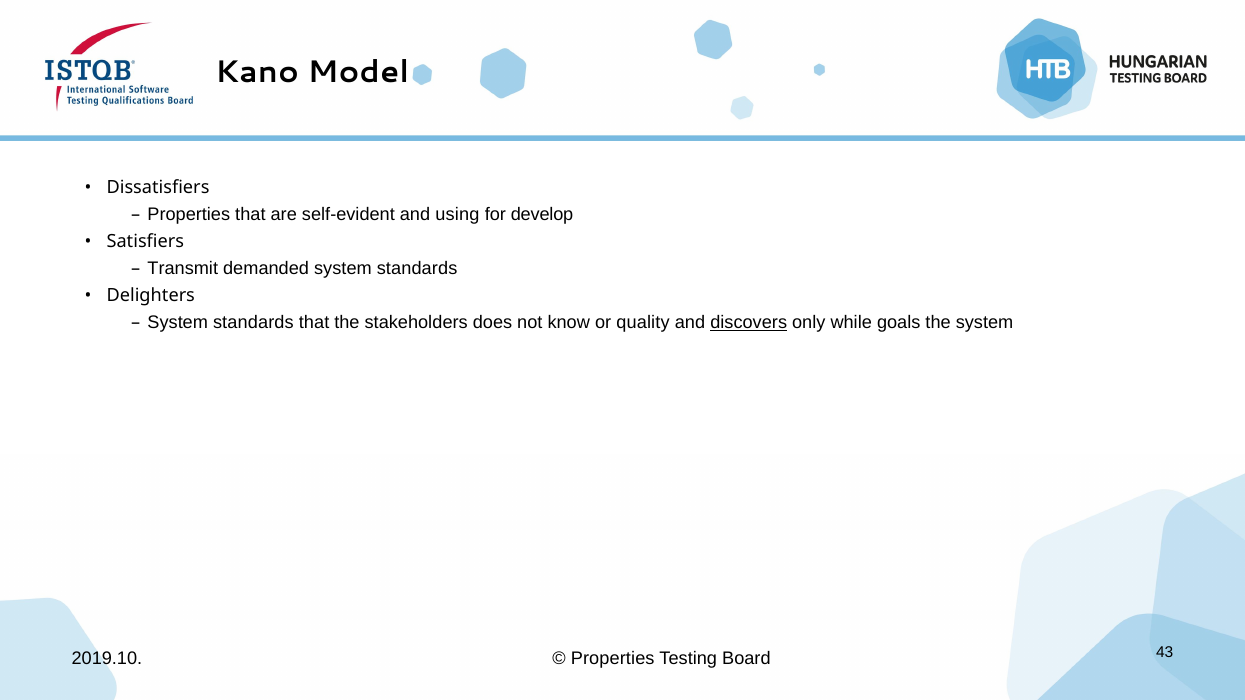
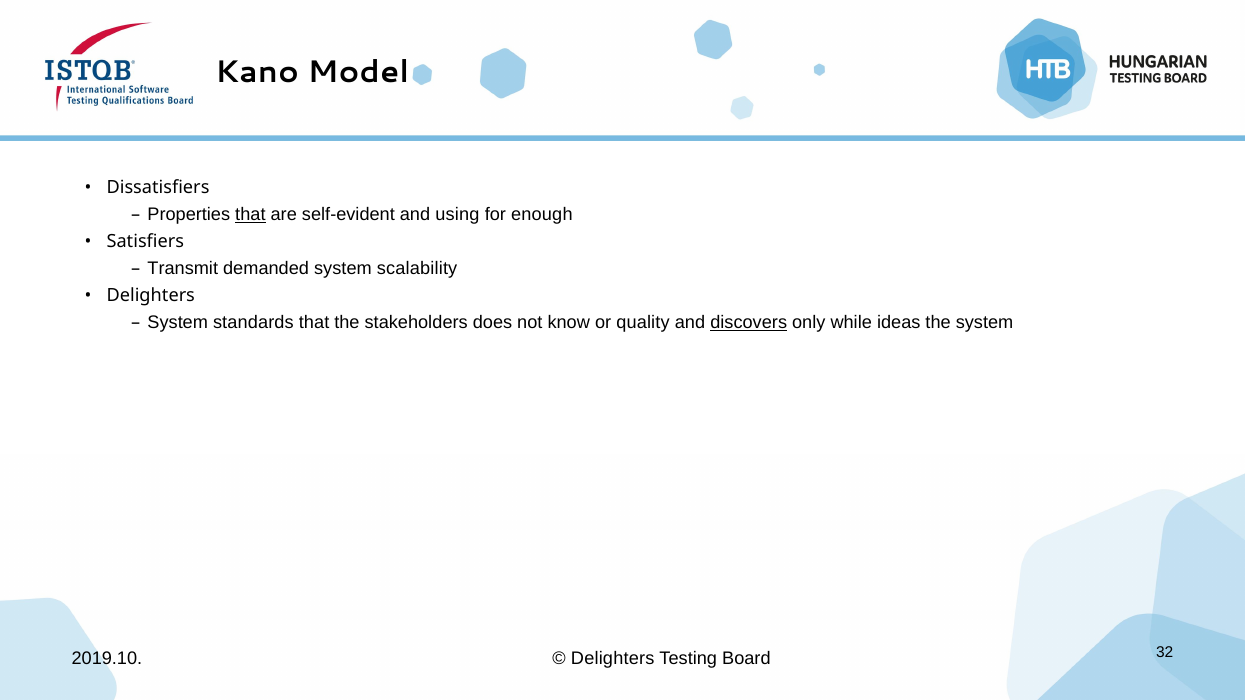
that underline: none -> present (250, 215)
develop: develop -> enough (542, 215)
demanded system standards: standards -> scalability (417, 269)
goals: goals -> ideas (899, 323)
Properties: Properties -> Delighters (613, 659)
43: 43 -> 32 (1165, 653)
